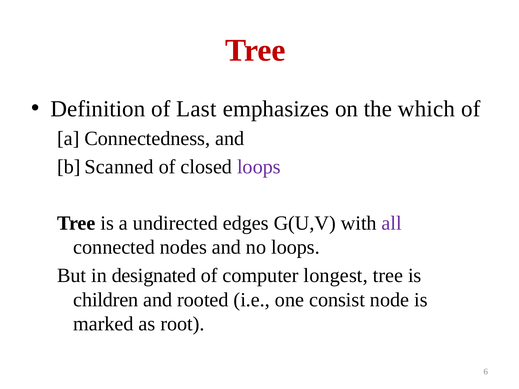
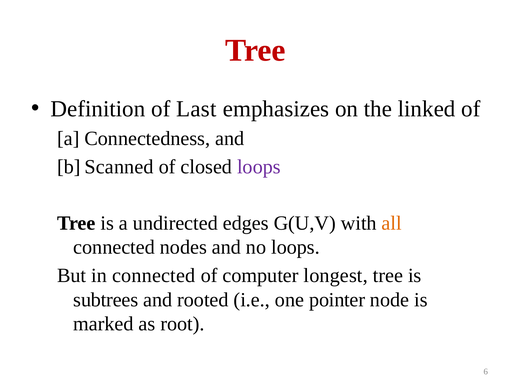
which: which -> linked (427, 109)
all colour: purple -> orange (392, 223)
in designated: designated -> connected (154, 276)
children: children -> subtrees (106, 300)
consist: consist -> pointer (337, 300)
